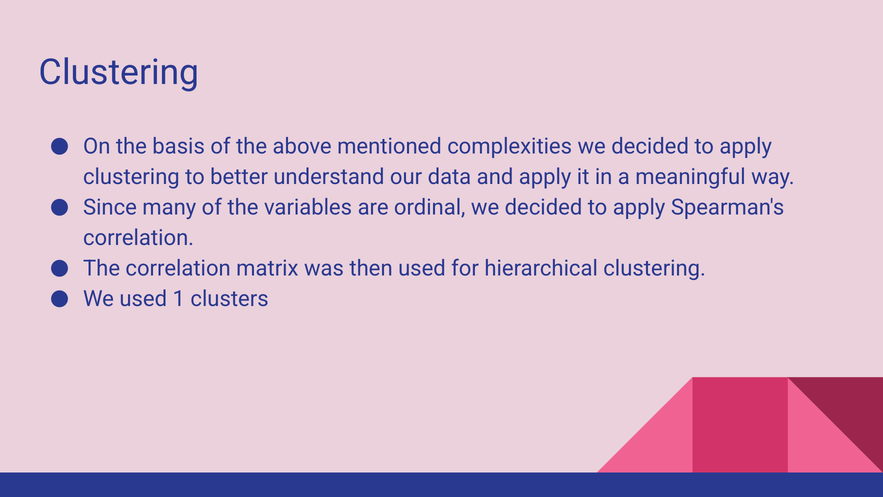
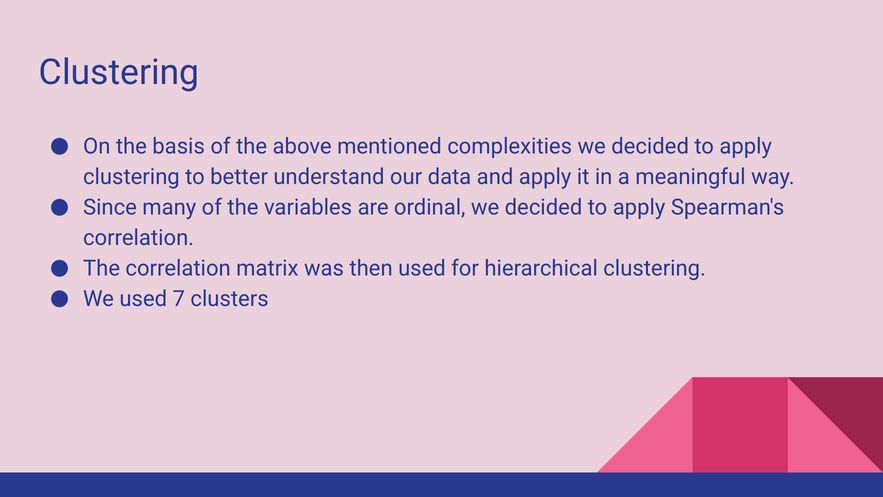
1: 1 -> 7 (179, 299)
